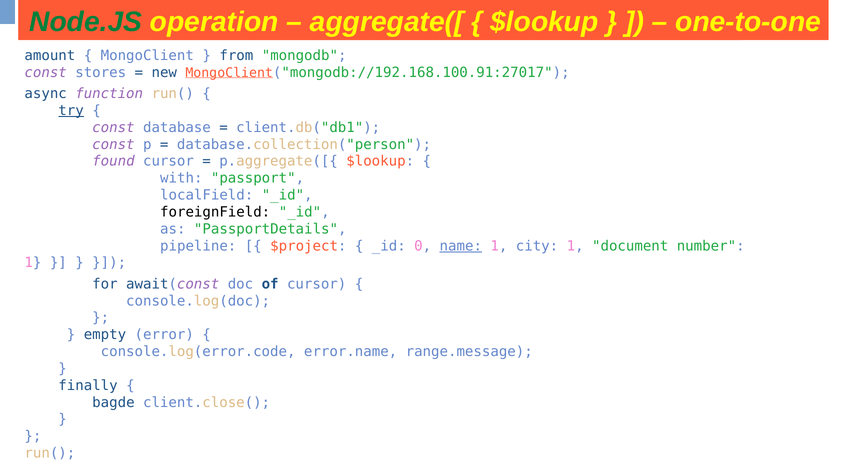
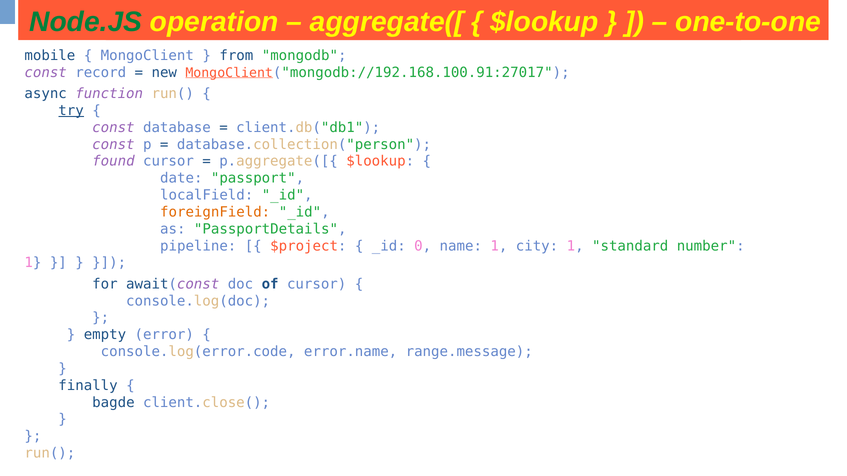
amount: amount -> mobile (50, 56)
stores: stores -> record (101, 73)
with: with -> date (181, 178)
foreignField colour: black -> orange (215, 212)
name underline: present -> none (461, 246)
document: document -> standard (630, 246)
